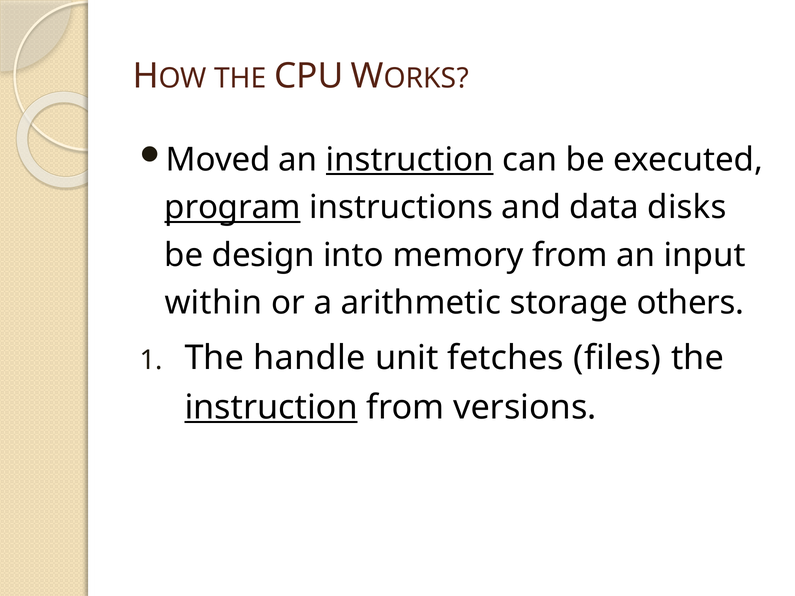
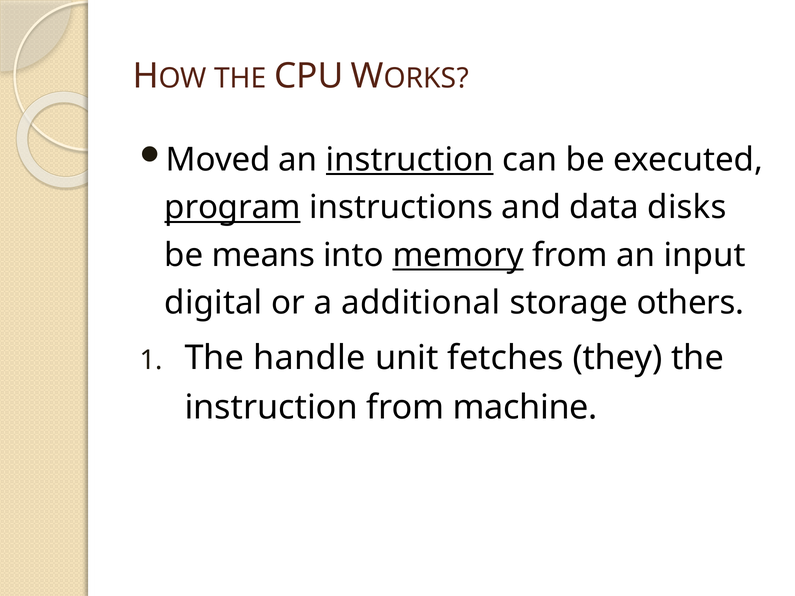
design: design -> means (263, 255)
memory underline: none -> present (458, 255)
within: within -> digital (213, 303)
arithmetic: arithmetic -> additional (421, 303)
files: files -> they (618, 358)
instruction underline: present -> none (271, 408)
versions: versions -> machine (525, 408)
